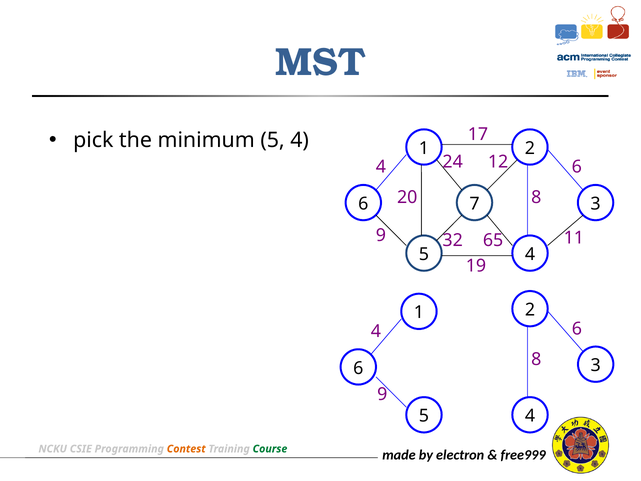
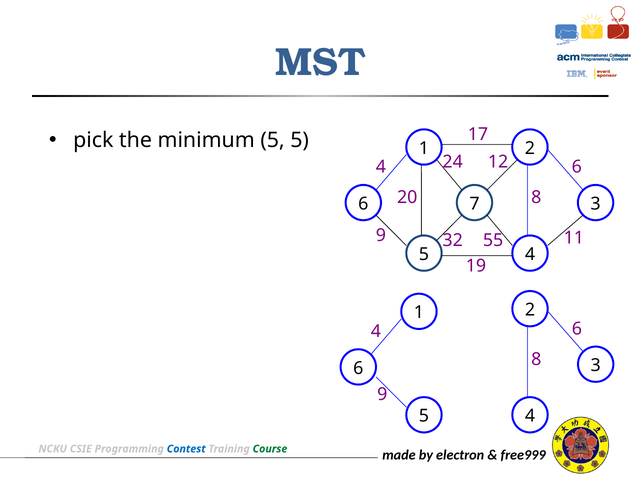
minimum 5 4: 4 -> 5 (300, 140)
65: 65 -> 55 (493, 240)
Contest colour: orange -> blue (186, 449)
